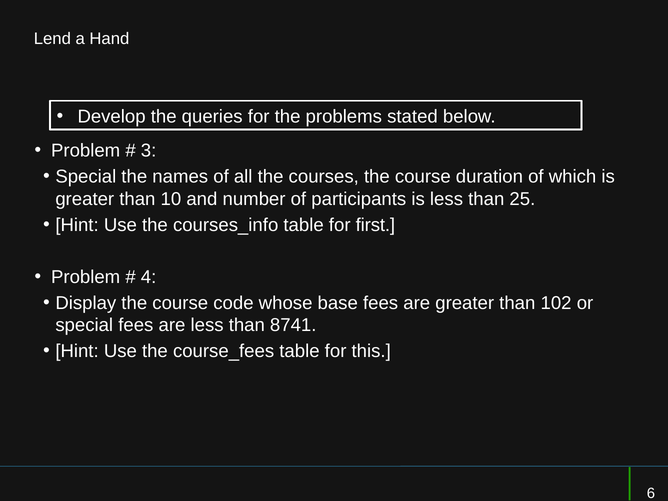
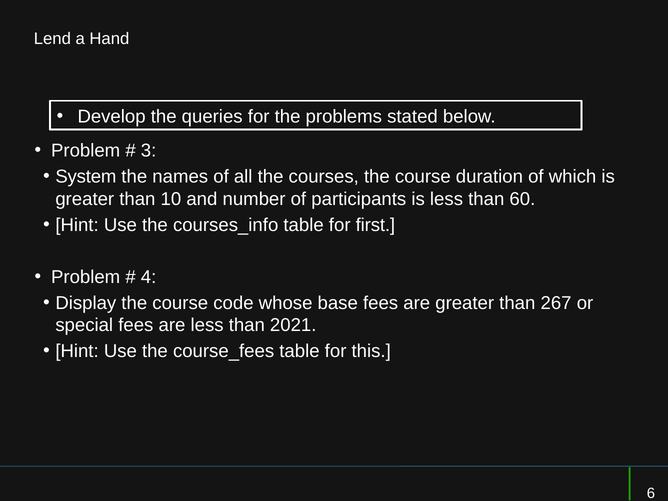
Special: Special -> System (86, 177)
25: 25 -> 60 (522, 199)
102: 102 -> 267 (556, 303)
8741: 8741 -> 2021 (293, 325)
